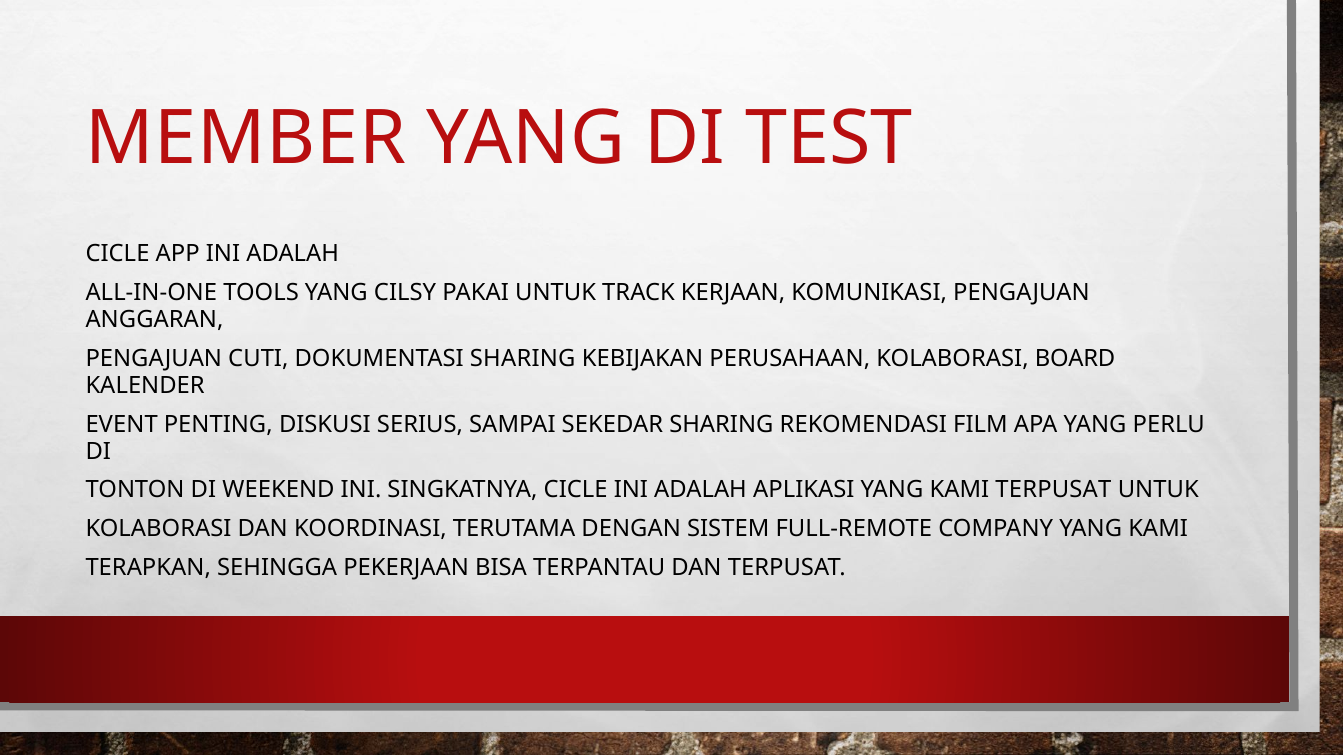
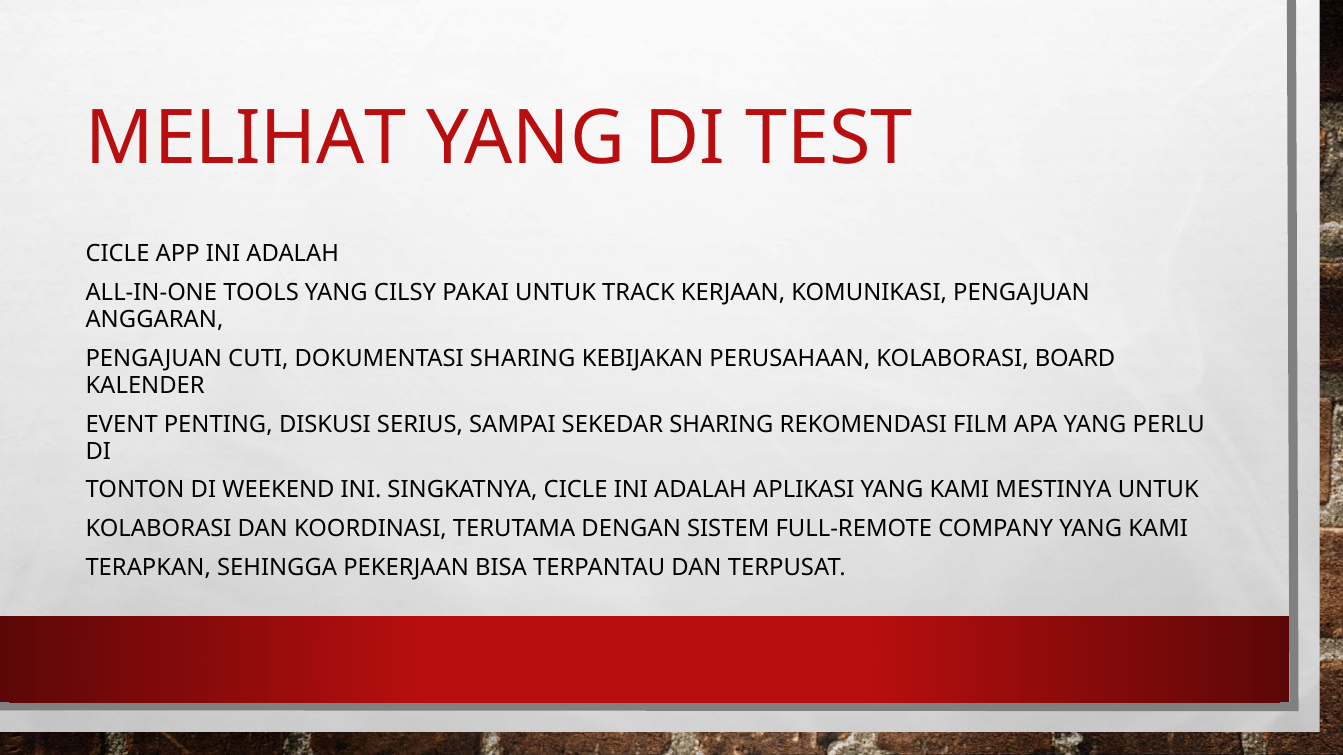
MEMBER: MEMBER -> MELIHAT (246, 139)
KAMI TERPUSAT: TERPUSAT -> MESTINYA (1053, 490)
